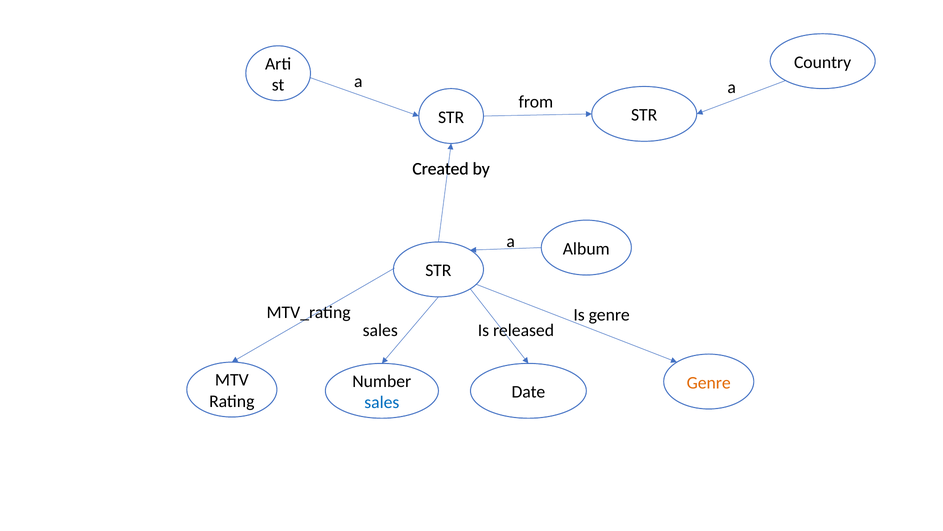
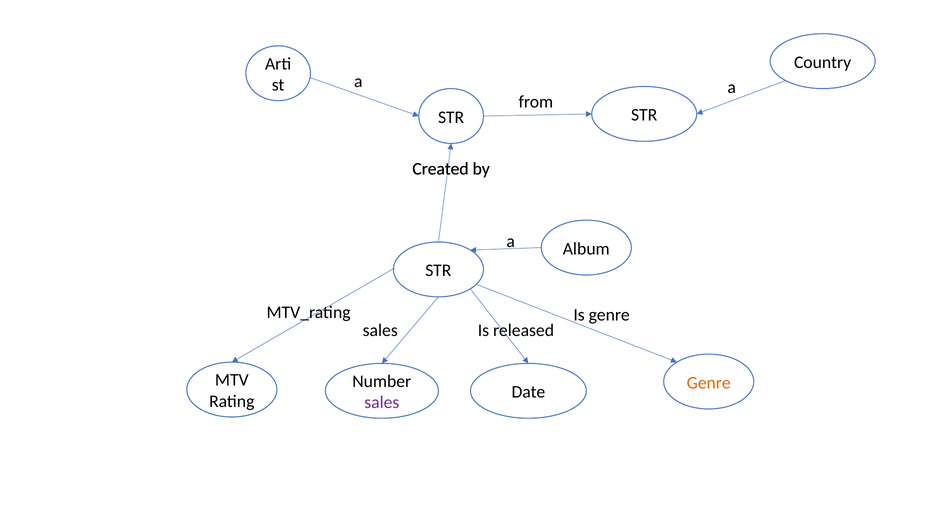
sales colour: blue -> purple (382, 402)
